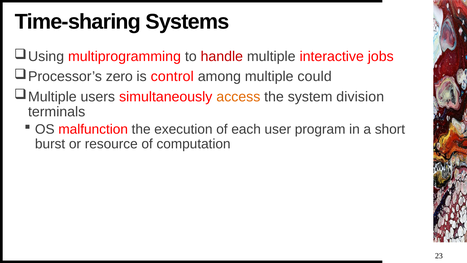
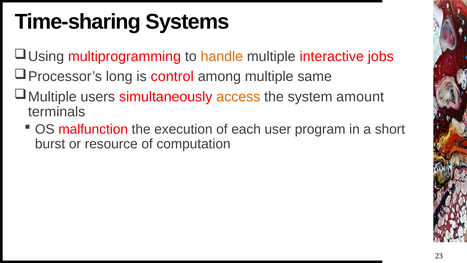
handle colour: red -> orange (222, 56)
zero: zero -> long (119, 76)
could: could -> same (315, 76)
division: division -> amount (360, 97)
